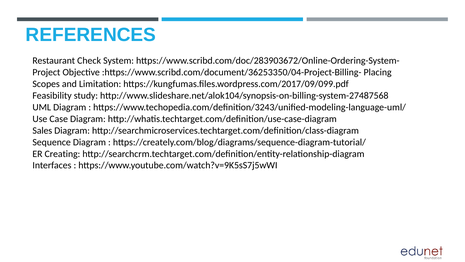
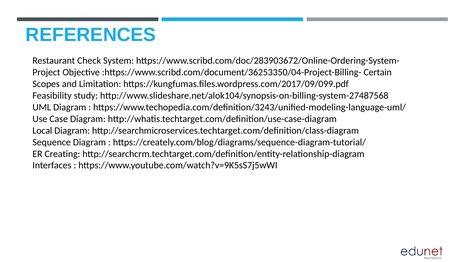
Placing: Placing -> Certain (378, 72)
Sales: Sales -> Local (42, 130)
